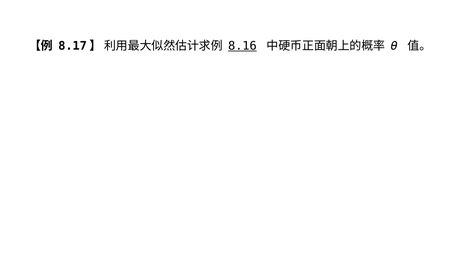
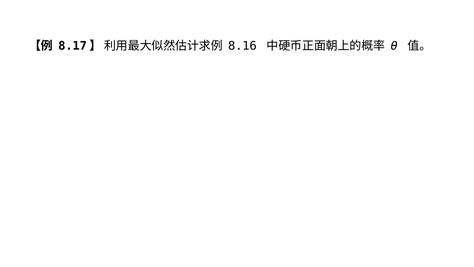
8.16 underline: present -> none (242, 46)
